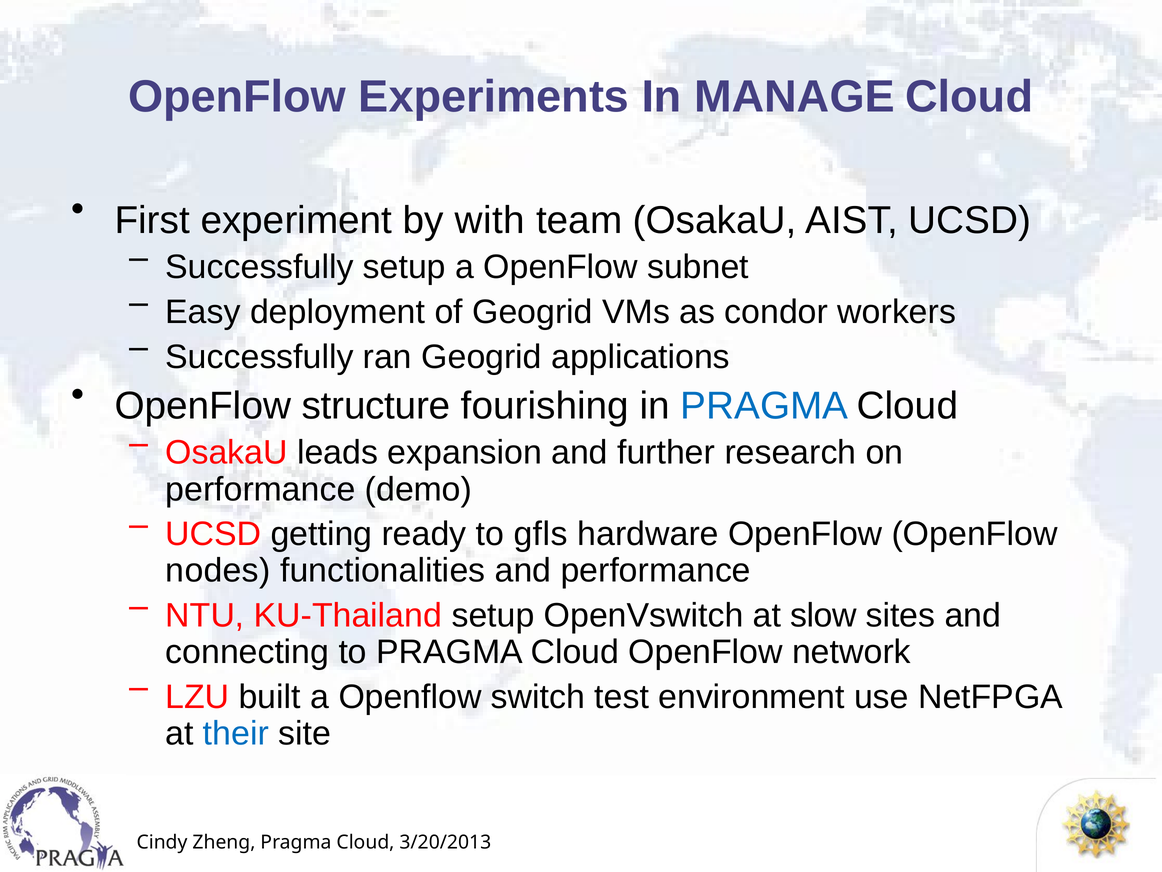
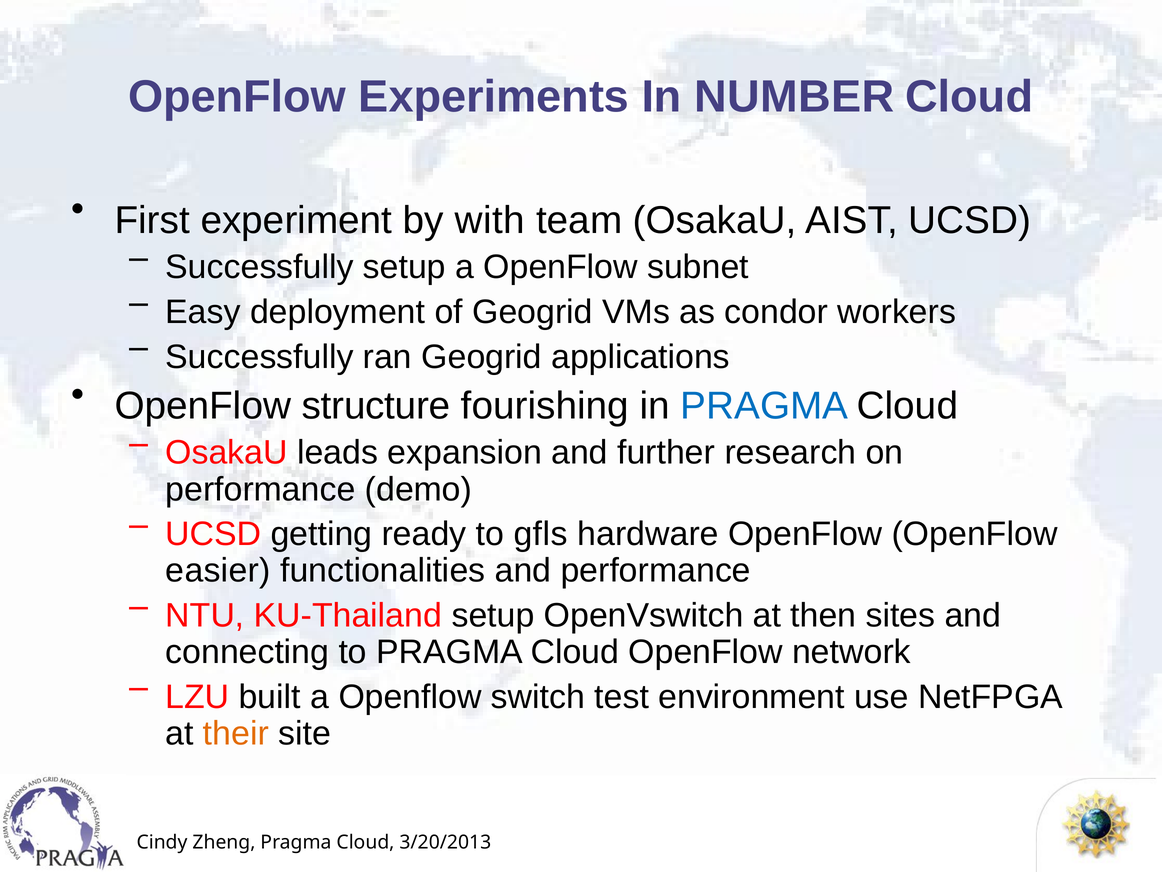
MANAGE: MANAGE -> NUMBER (794, 97)
nodes: nodes -> easier (218, 570)
slow: slow -> then (823, 615)
their colour: blue -> orange (236, 733)
